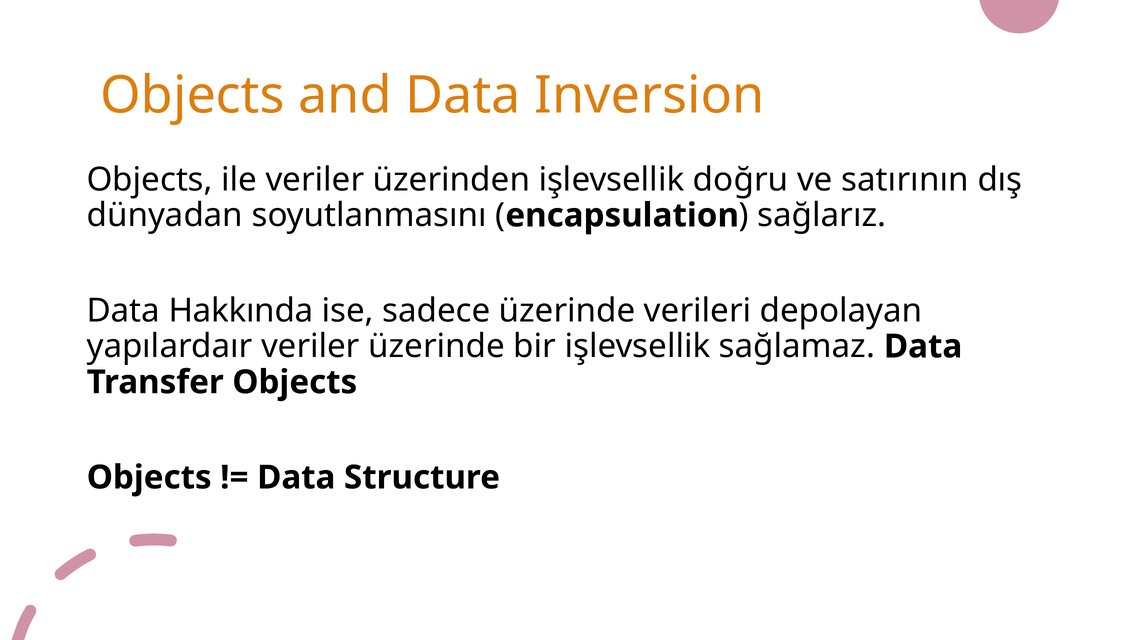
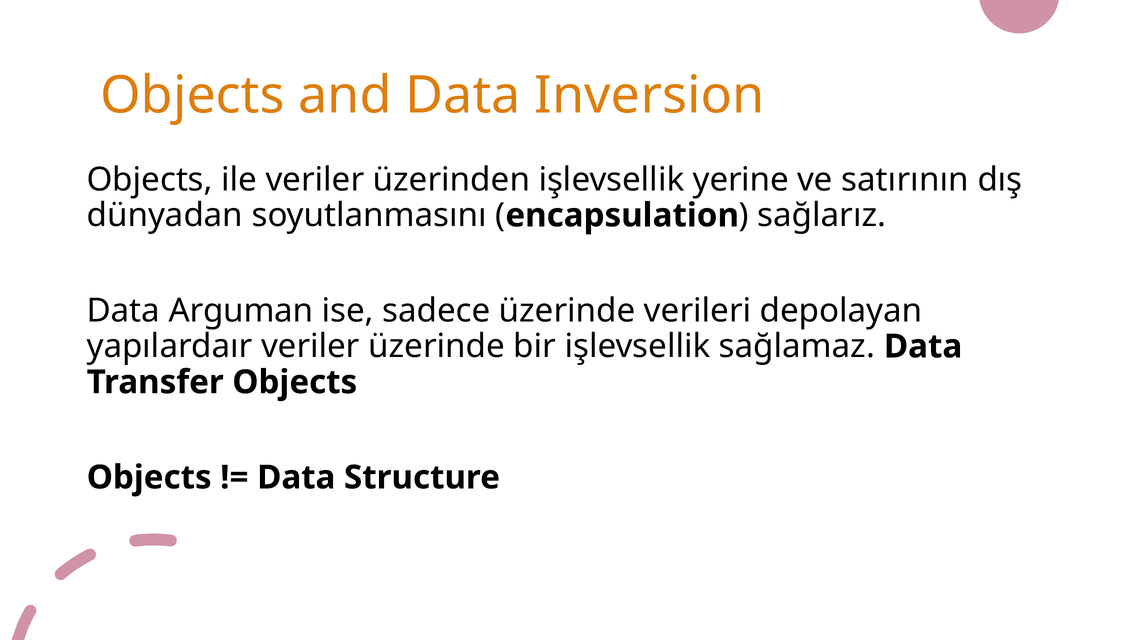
doğru: doğru -> yerine (741, 180)
Hakkında: Hakkında -> Arguman (241, 311)
